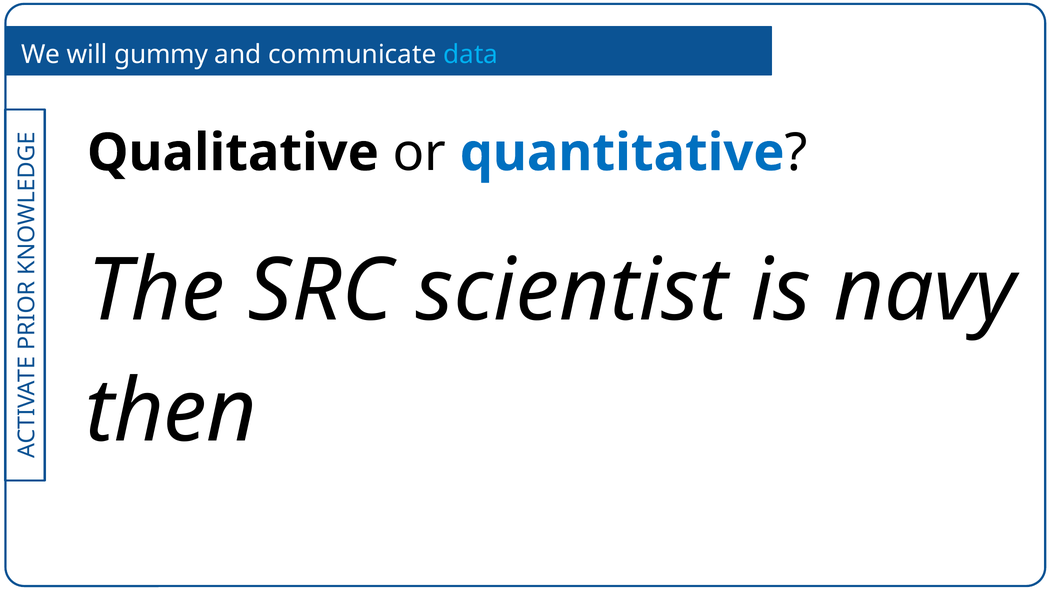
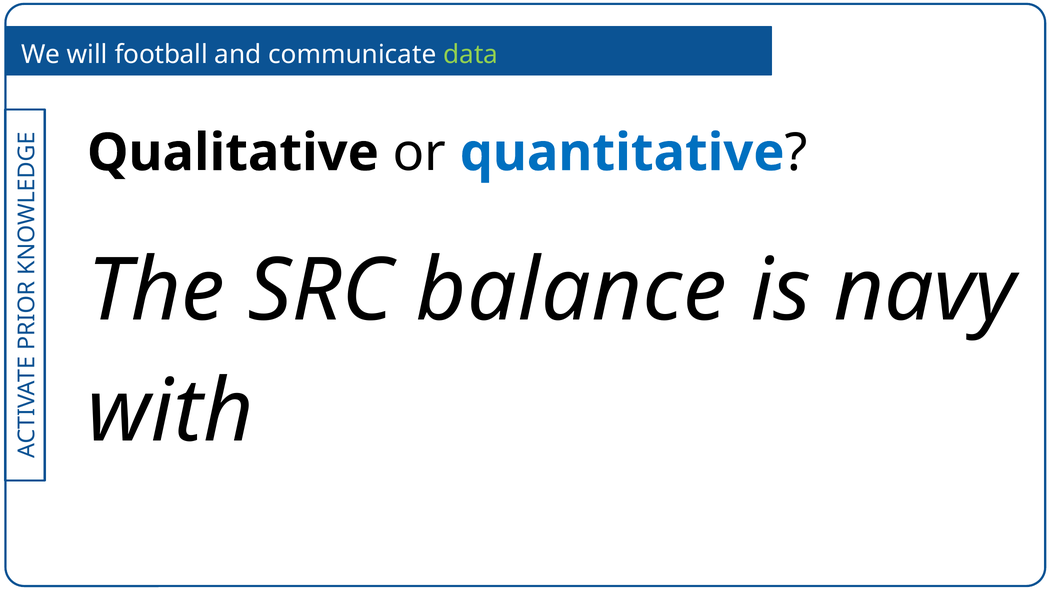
gummy: gummy -> football (161, 55)
data colour: light blue -> light green (471, 55)
scientist: scientist -> balance (571, 291)
then: then -> with (170, 412)
